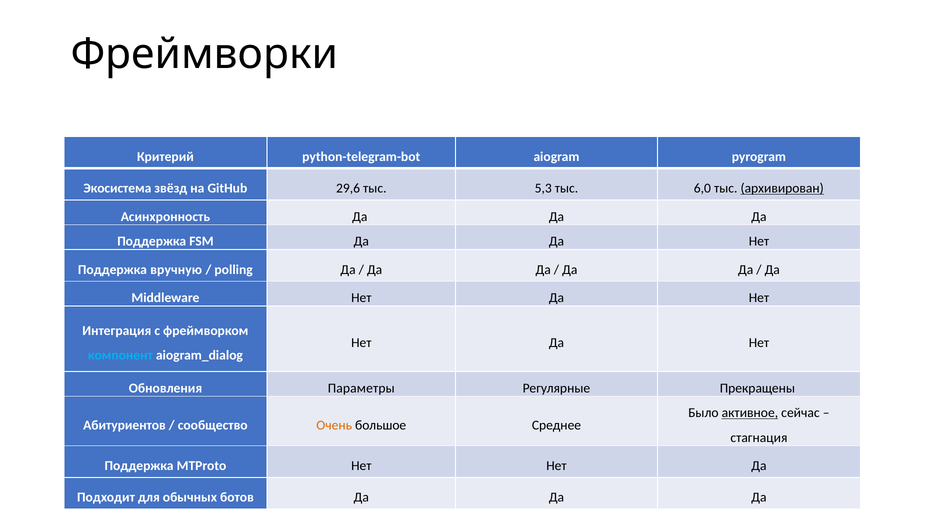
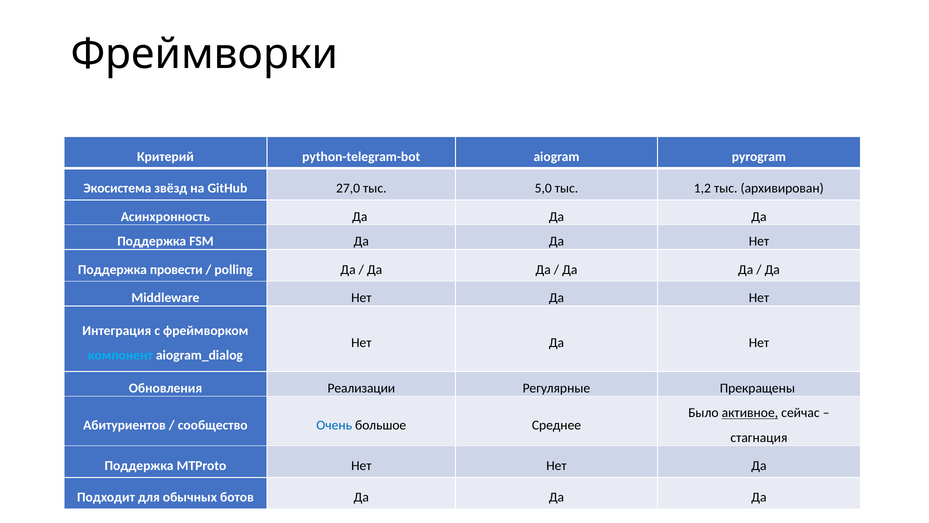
29,6: 29,6 -> 27,0 (348, 188)
5,3: 5,3 -> 5,0 (543, 188)
6,0: 6,0 -> 1,2 (702, 188)
архивирован underline: present -> none (782, 188)
вручную: вручную -> провести (176, 269)
Параметры: Параметры -> Реализации (361, 388)
Очень colour: orange -> blue (334, 425)
